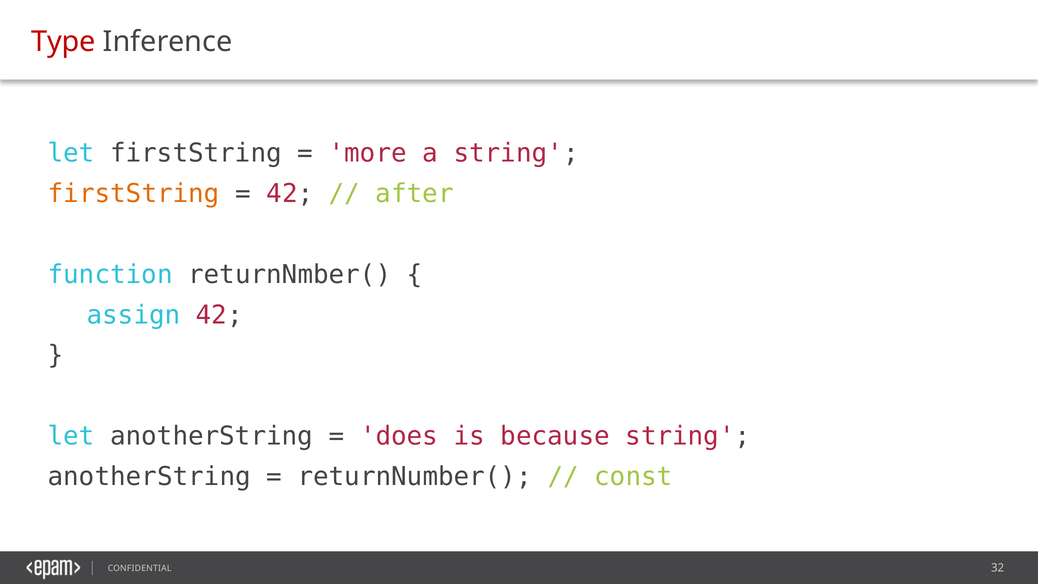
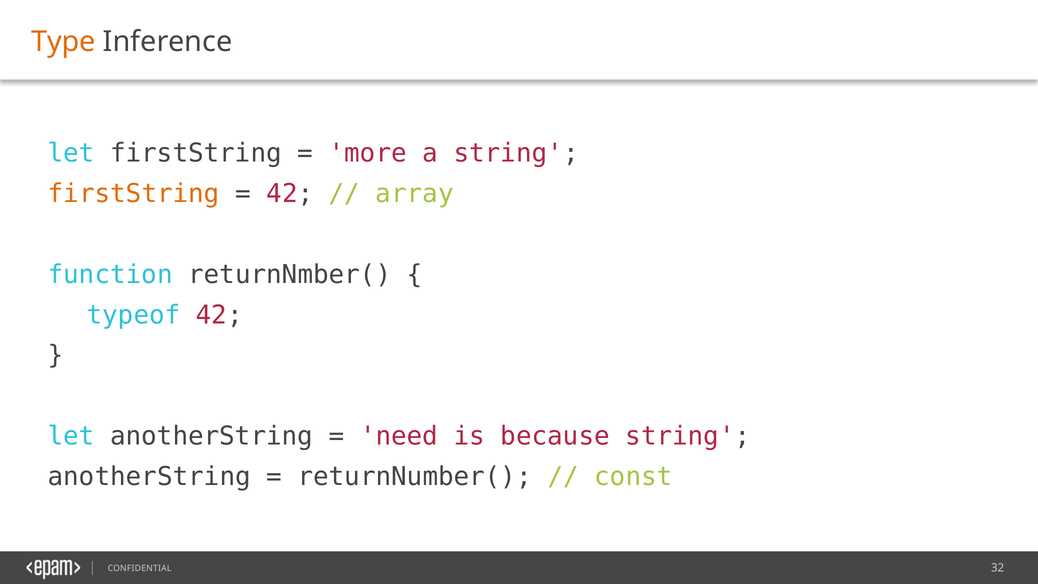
Type colour: red -> orange (63, 42)
after: after -> array (415, 194)
assign: assign -> typeof (134, 315)
does: does -> need (399, 436)
